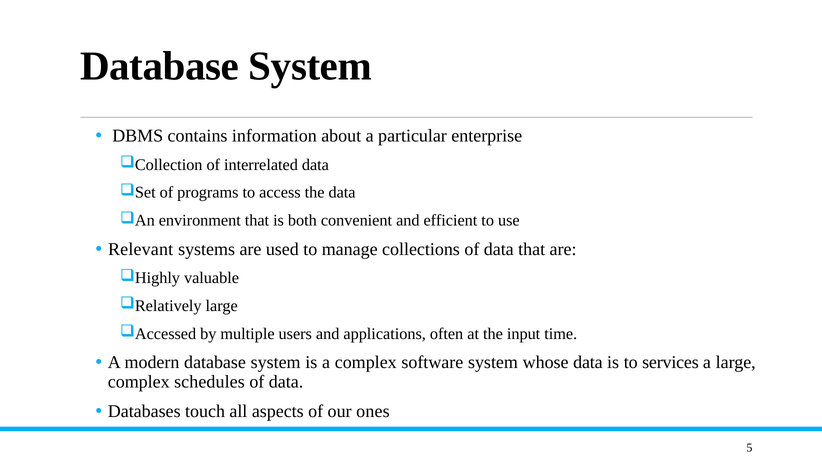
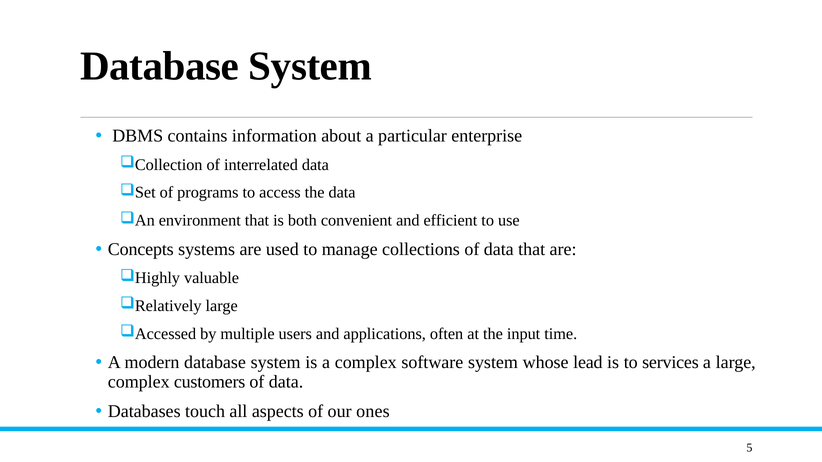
Relevant: Relevant -> Concepts (141, 249)
whose data: data -> lead (588, 363)
schedules: schedules -> customers (210, 382)
